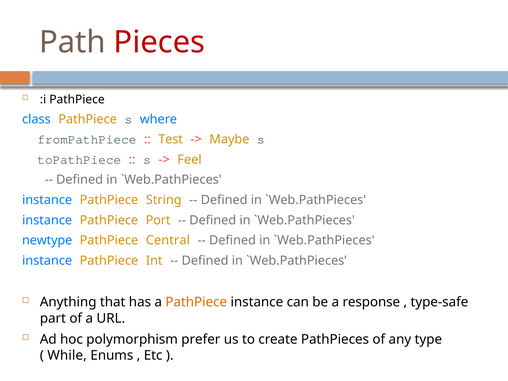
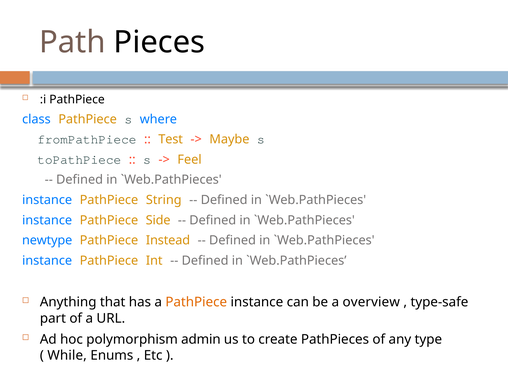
Pieces colour: red -> black (159, 42)
Port: Port -> Side (158, 220)
Central: Central -> Instead (168, 240)
response: response -> overview (371, 302)
prefer: prefer -> admin (201, 339)
